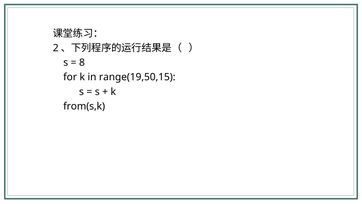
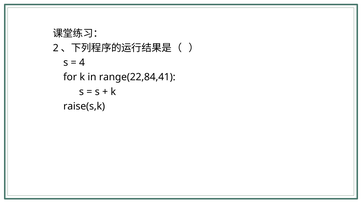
8: 8 -> 4 (82, 63)
range(19,50,15: range(19,50,15 -> range(22,84,41 (137, 77)
from(s,k: from(s,k -> raise(s,k (84, 106)
